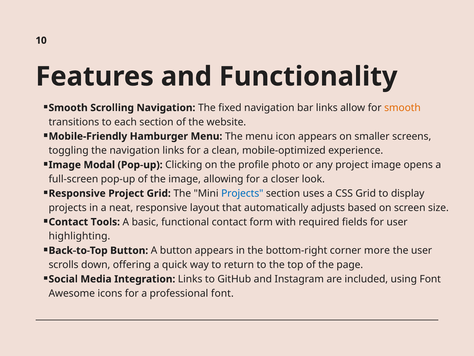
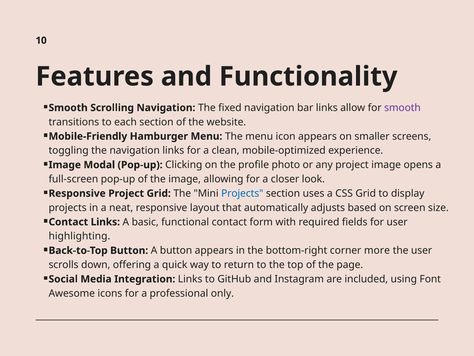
smooth colour: orange -> purple (402, 108)
Contact Tools: Tools -> Links (105, 222)
professional font: font -> only (222, 293)
